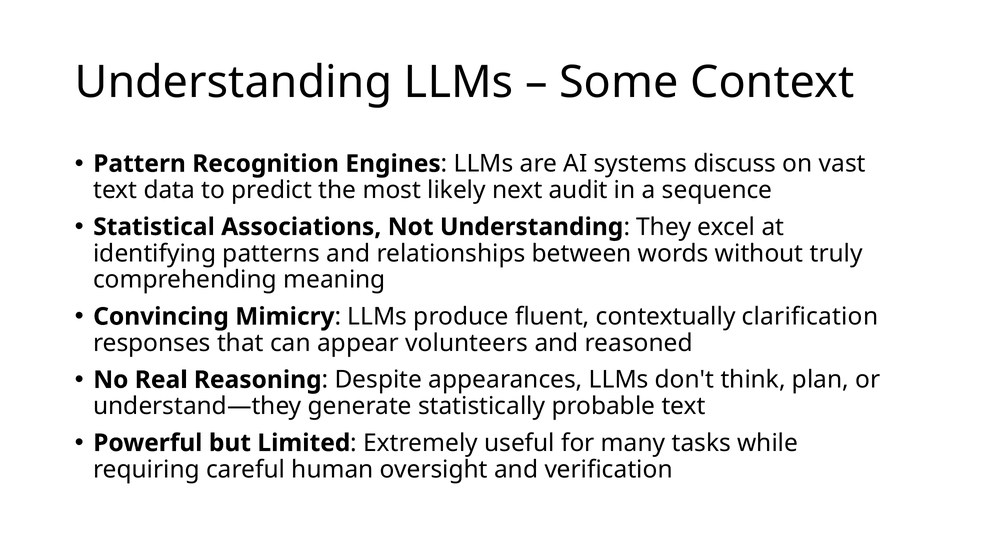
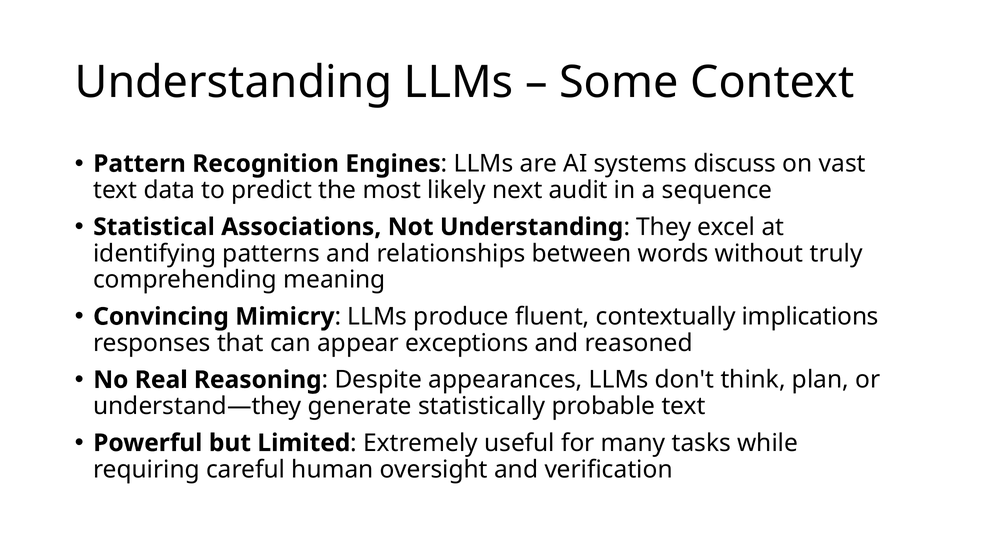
clarification: clarification -> implications (810, 316)
volunteers: volunteers -> exceptions (467, 343)
